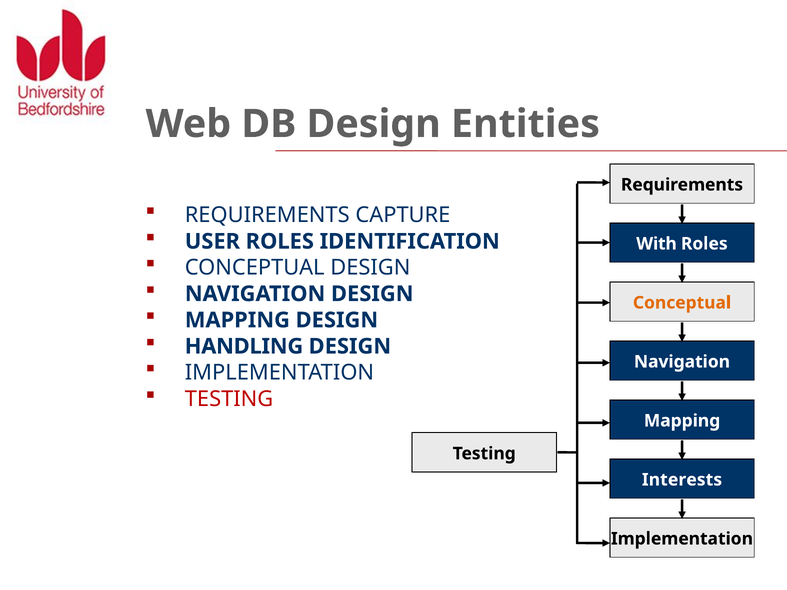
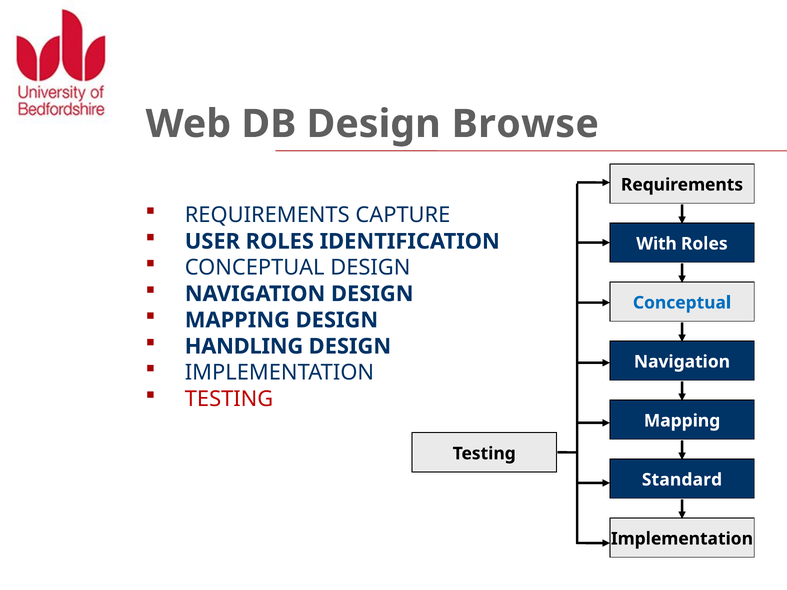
Entities: Entities -> Browse (525, 124)
Conceptual colour: orange -> blue (682, 303)
Interests: Interests -> Standard (682, 480)
